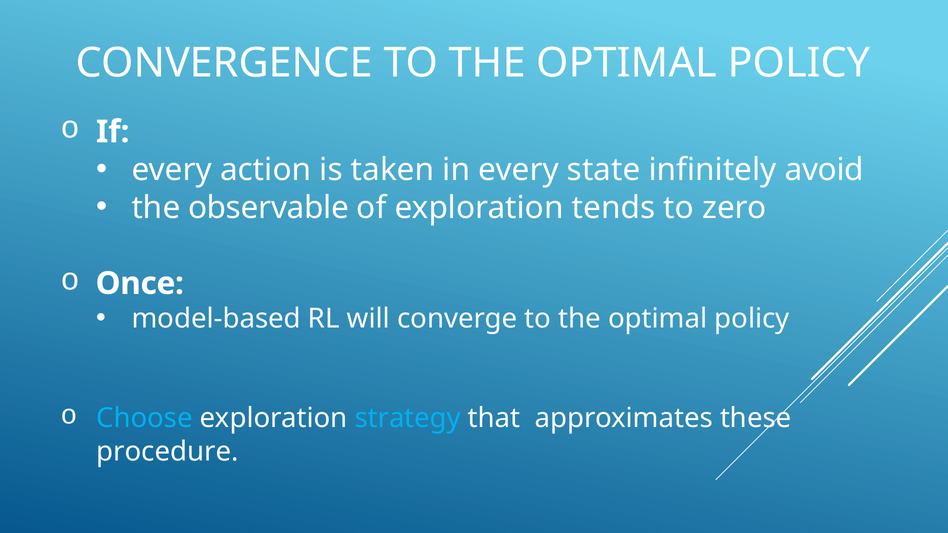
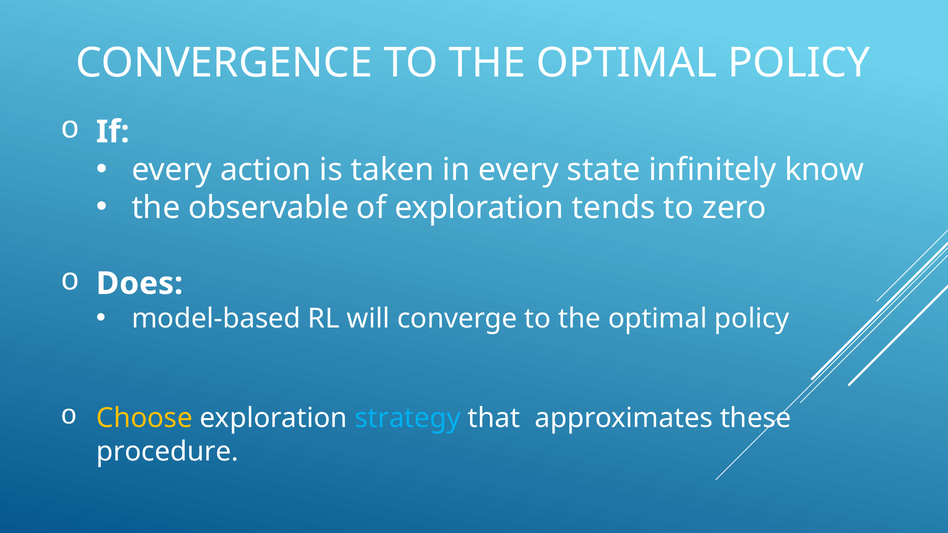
avoid: avoid -> know (824, 170)
Once: Once -> Does (140, 284)
Choose colour: light blue -> yellow (144, 419)
